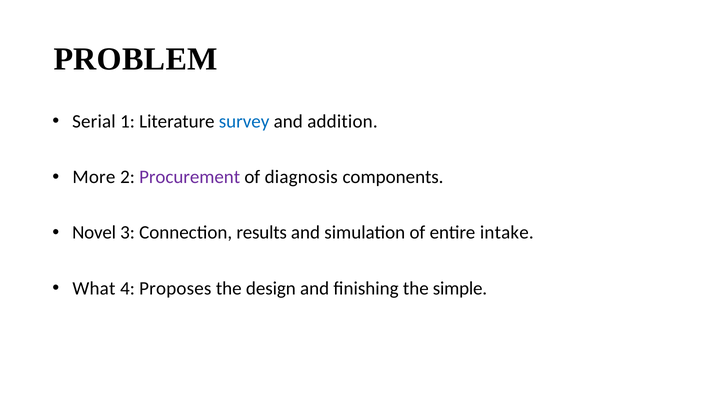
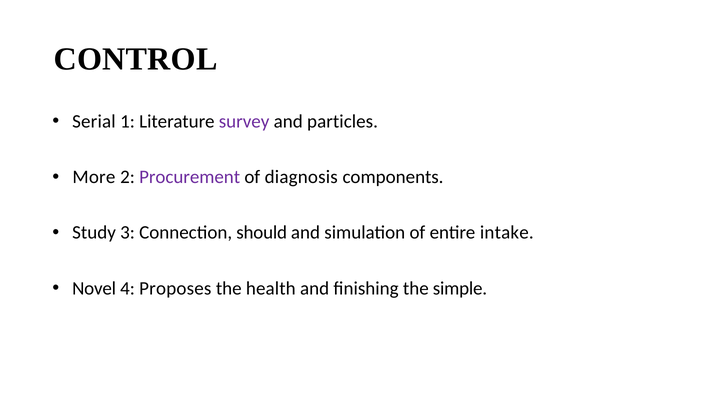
PROBLEM: PROBLEM -> CONTROL (136, 59)
survey colour: blue -> purple (244, 121)
addition: addition -> particles (343, 121)
Novel: Novel -> Study (94, 233)
results: results -> should (262, 233)
What: What -> Novel (94, 288)
design: design -> health (271, 288)
